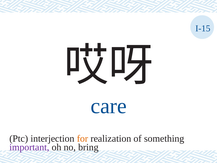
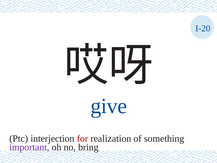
I-15: I-15 -> I-20 (203, 28)
care: care -> give (109, 106)
for colour: orange -> red (82, 138)
